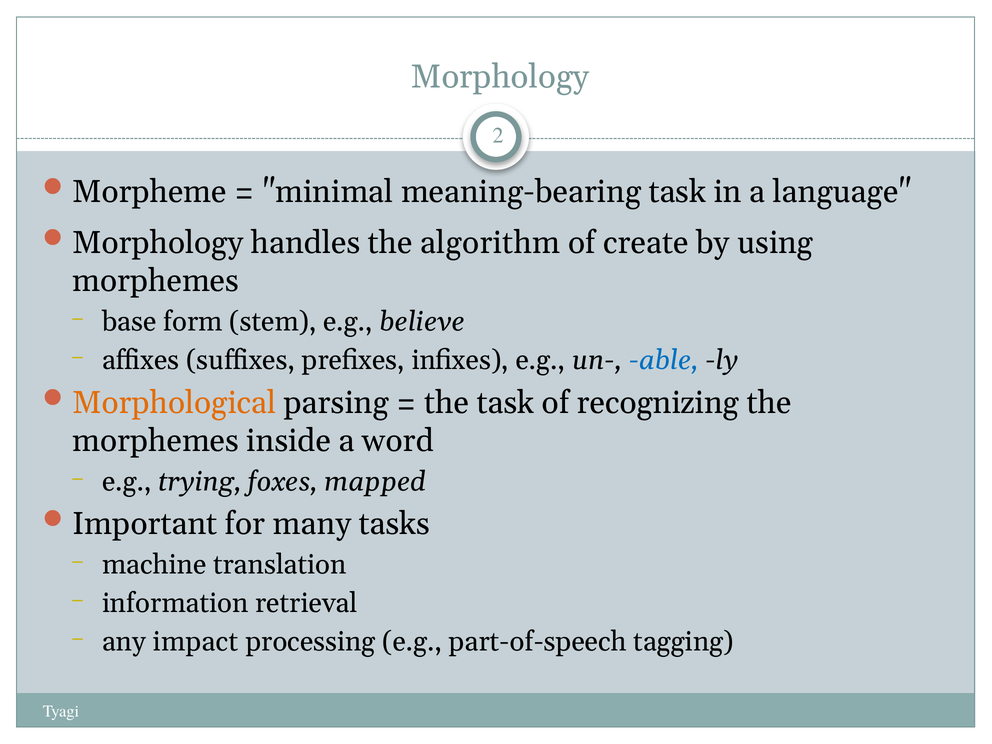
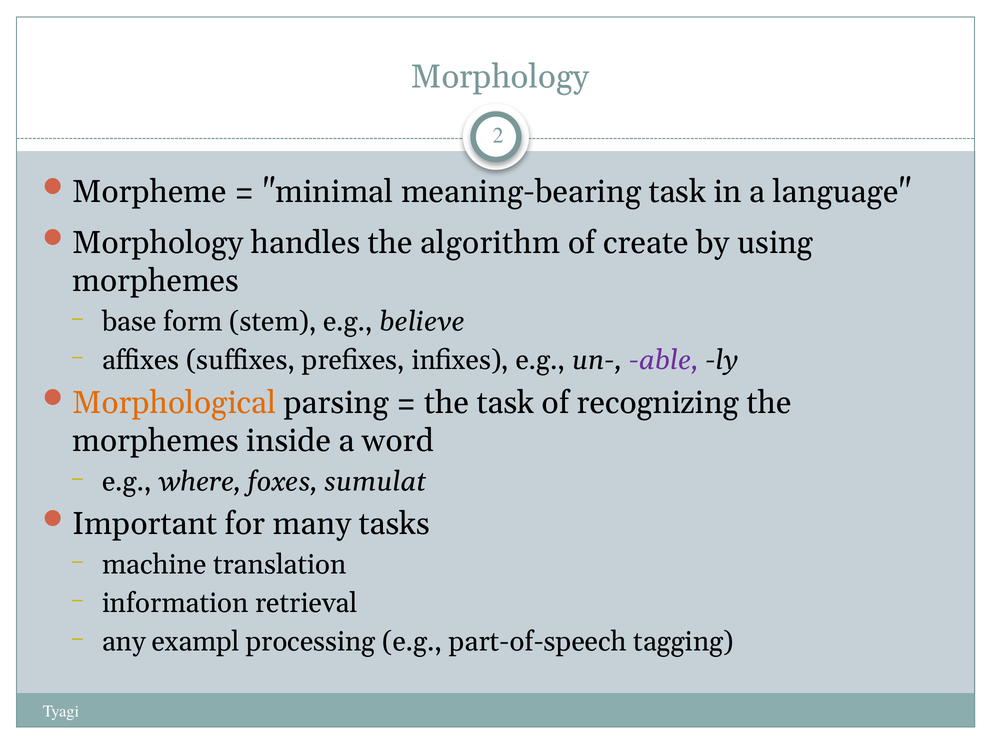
able colour: blue -> purple (664, 360)
trying: trying -> where (200, 482)
mapped: mapped -> sumulat (375, 482)
impact: impact -> exampl (196, 642)
